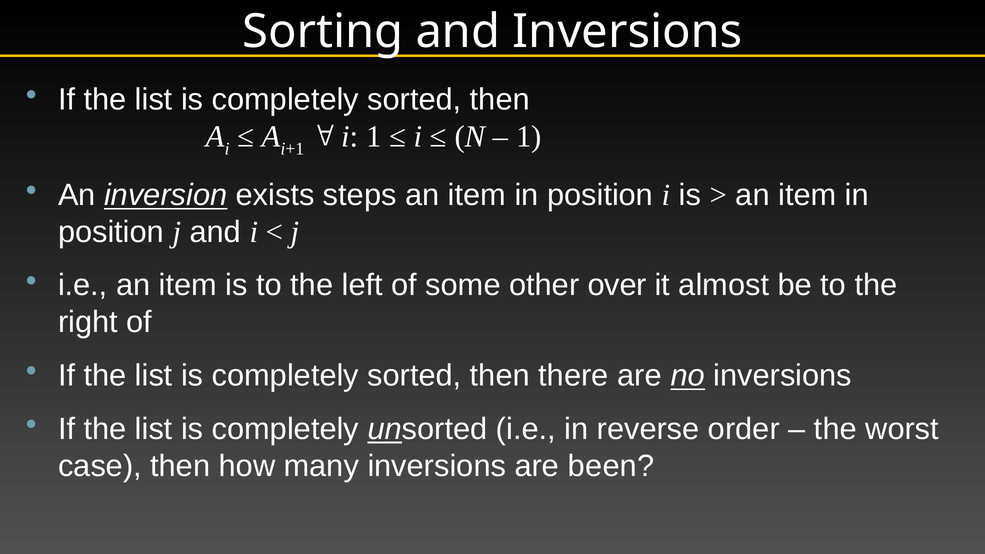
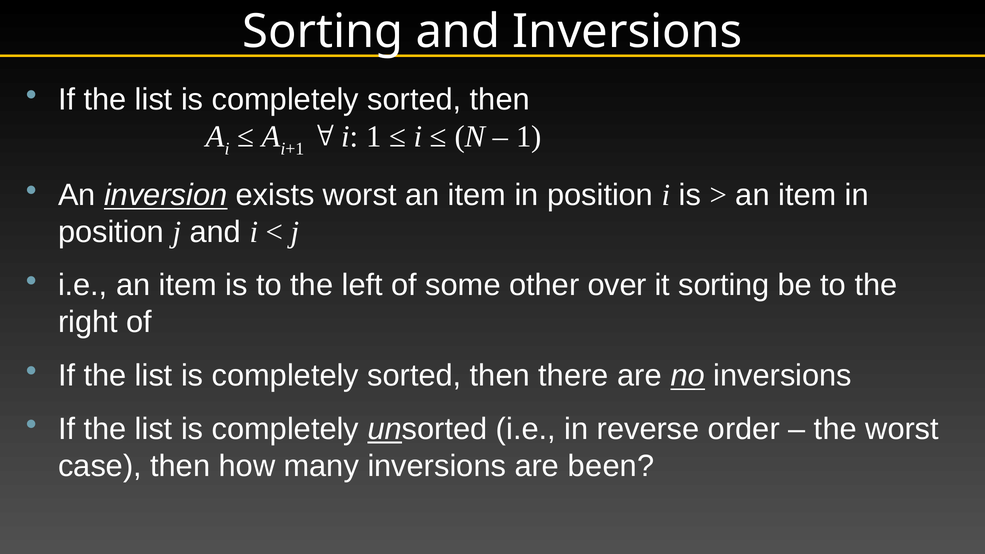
exists steps: steps -> worst (360, 195)
it almost: almost -> sorting (724, 285)
